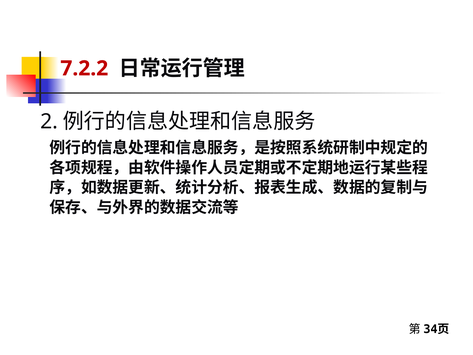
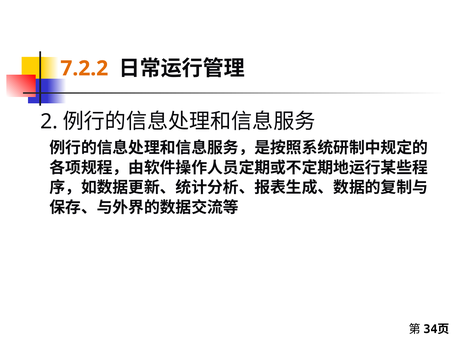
7.2.2 colour: red -> orange (84, 68)
